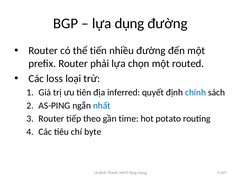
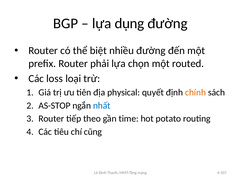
tiến: tiến -> biệt (98, 51)
inferred: inferred -> physical (124, 92)
chính colour: blue -> orange (196, 92)
AS-PING: AS-PING -> AS-STOP (54, 105)
byte: byte -> cũng (93, 132)
